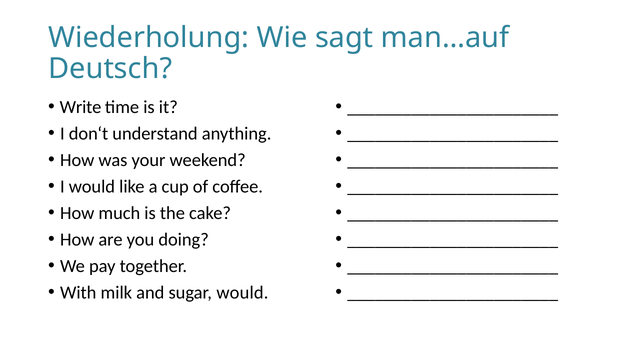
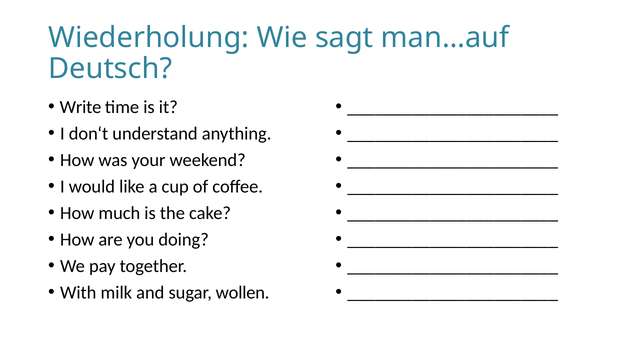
sugar would: would -> wollen (243, 292)
